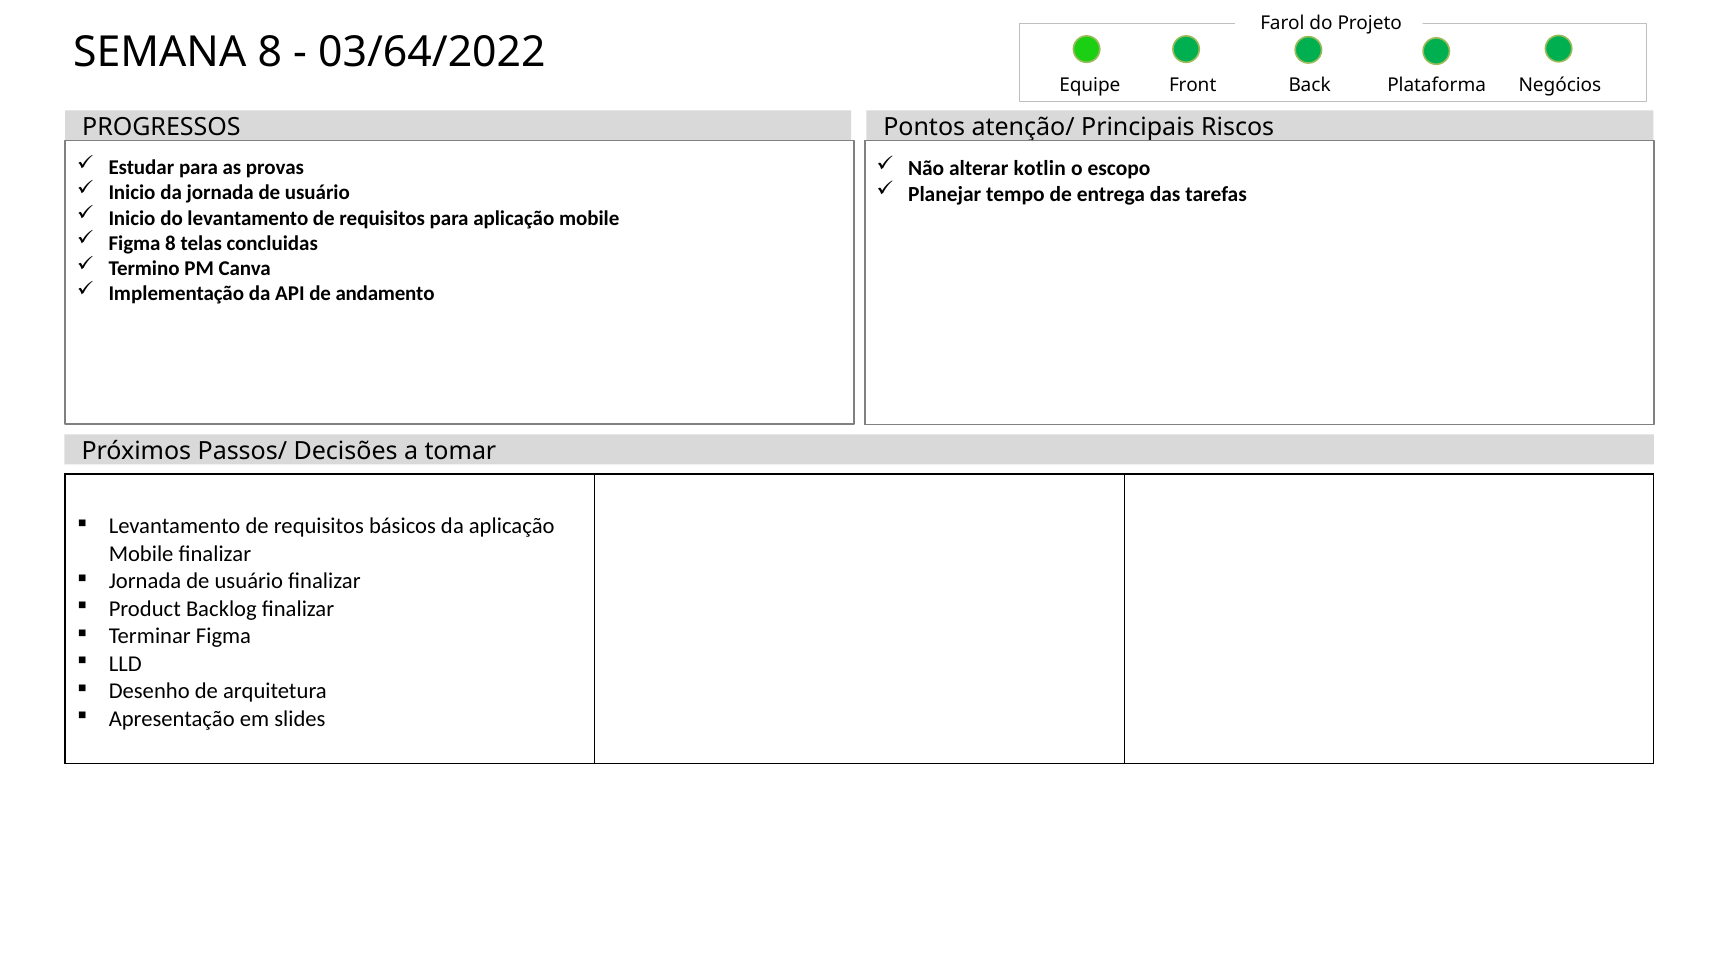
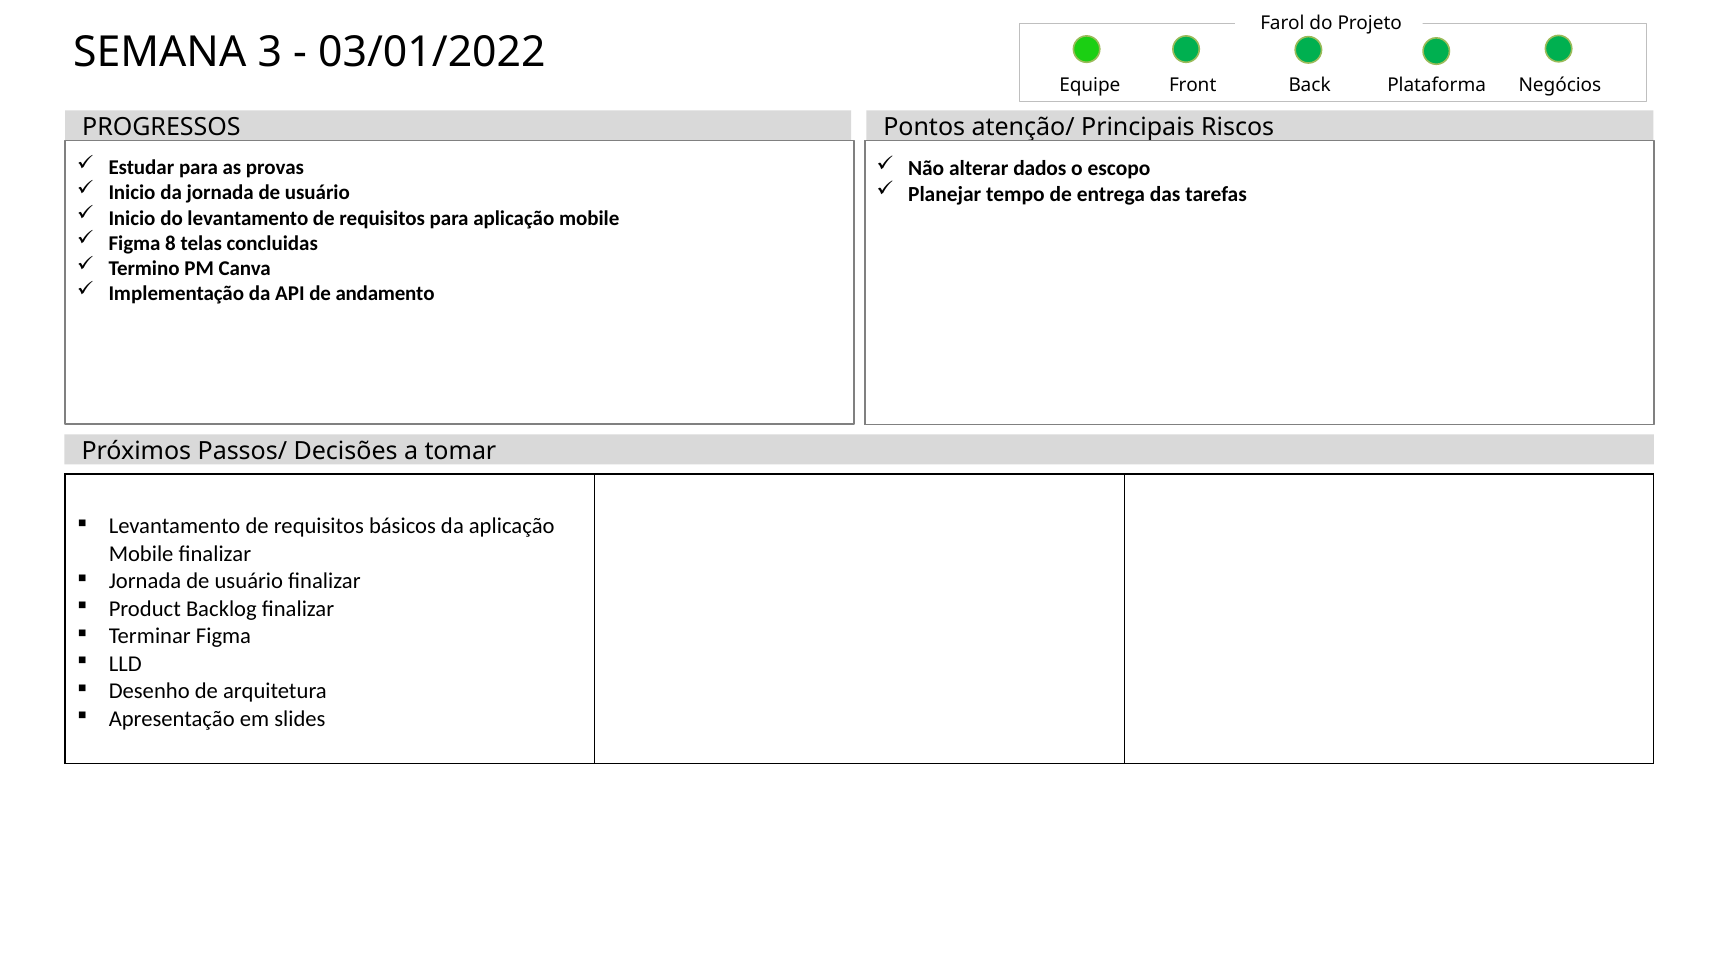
SEMANA 8: 8 -> 3 (270, 52)
03/64/2022: 03/64/2022 -> 03/01/2022 (432, 52)
kotlin: kotlin -> dados (1040, 169)
